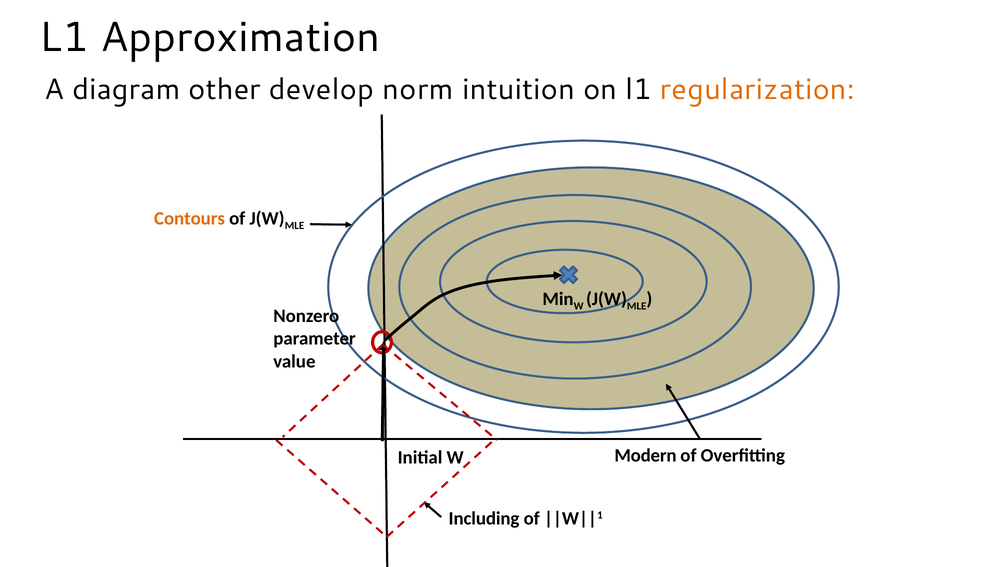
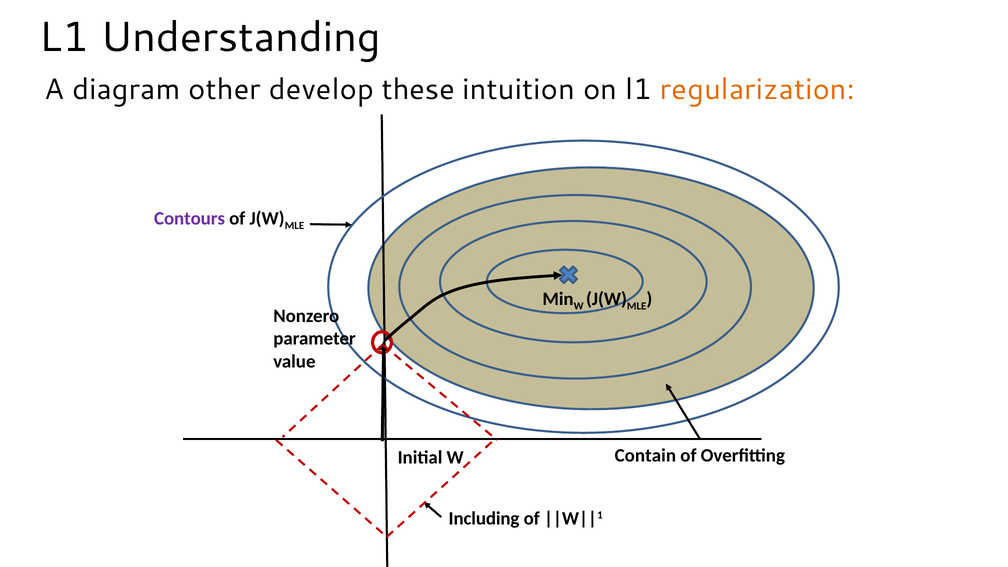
Approximation: Approximation -> Understanding (240, 37)
norm: norm -> these (418, 89)
Contours colour: orange -> purple (190, 218)
Modern: Modern -> Contain (645, 455)
